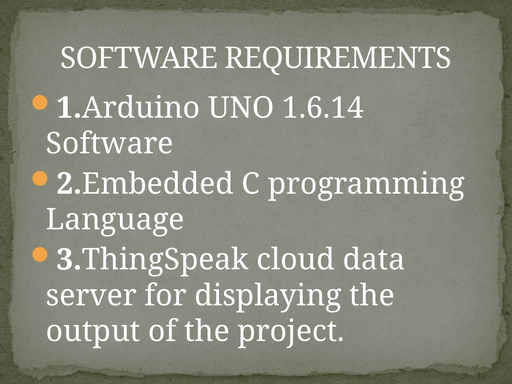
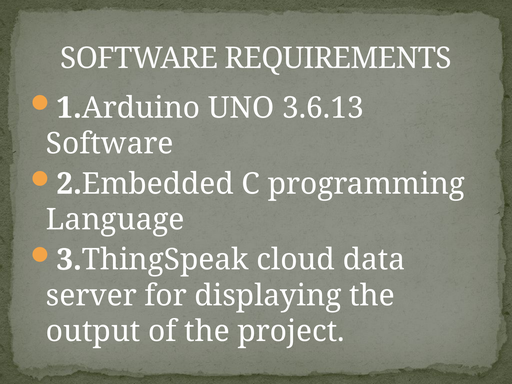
1.6.14: 1.6.14 -> 3.6.13 (323, 108)
